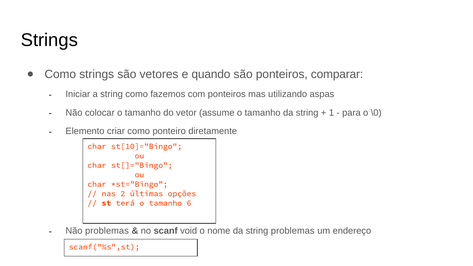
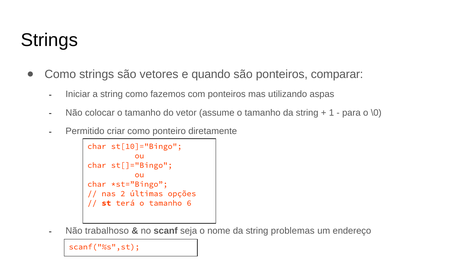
Elemento: Elemento -> Permitido (85, 131)
Não problemas: problemas -> trabalhoso (107, 231)
void: void -> seja (189, 231)
